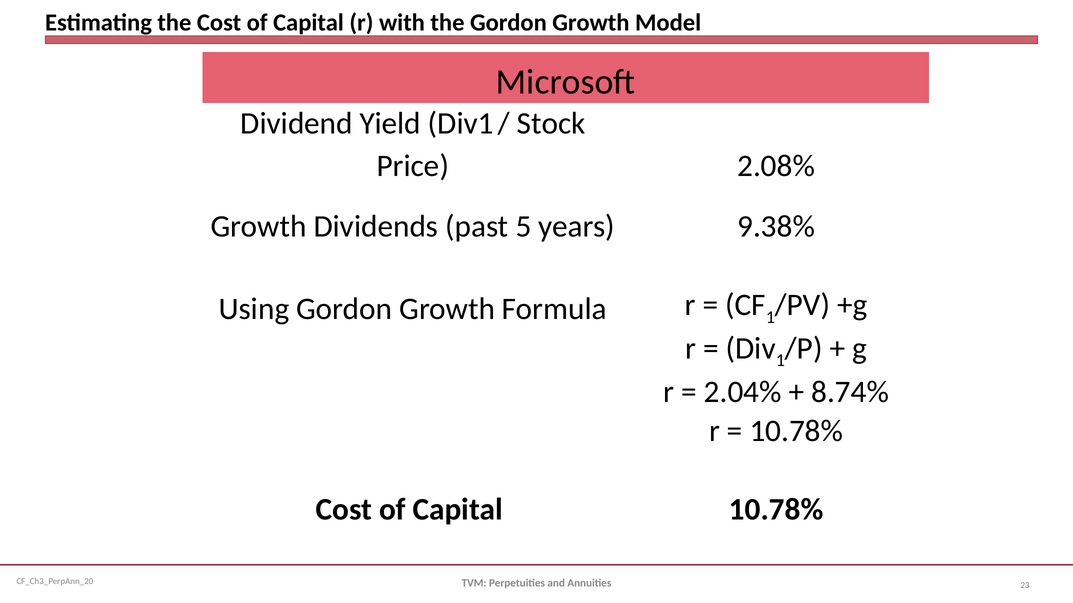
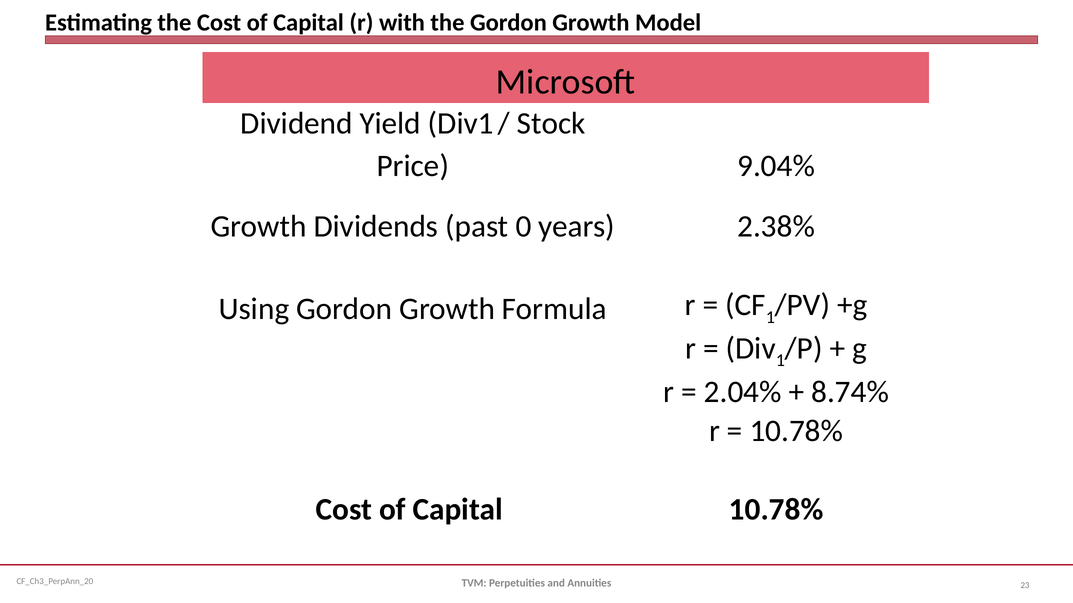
2.08%: 2.08% -> 9.04% (776, 166)
5: 5 -> 0 (523, 227)
9.38%: 9.38% -> 2.38% (776, 227)
